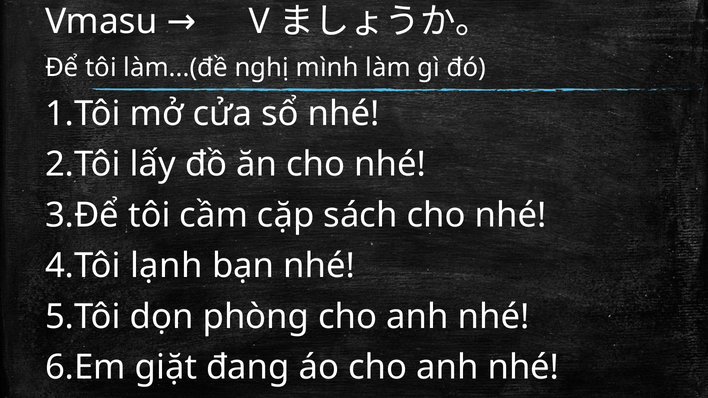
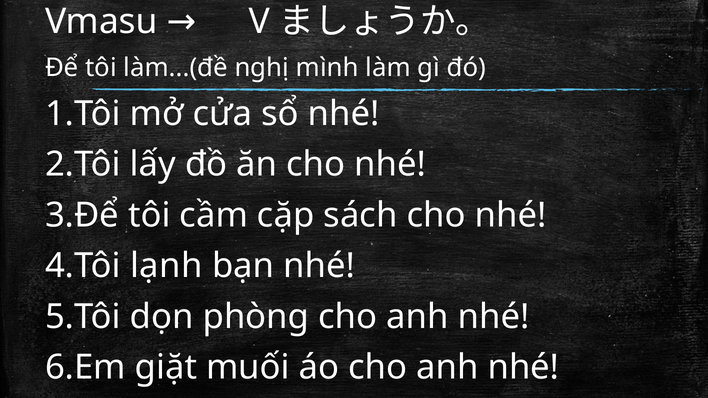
đang: đang -> muối (248, 368)
